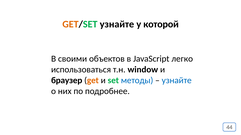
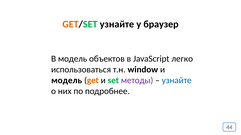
которой: которой -> браузер (161, 24)
В своими: своими -> модель (73, 59)
браузер: браузер -> модель (67, 81)
методы colour: blue -> purple (137, 81)
